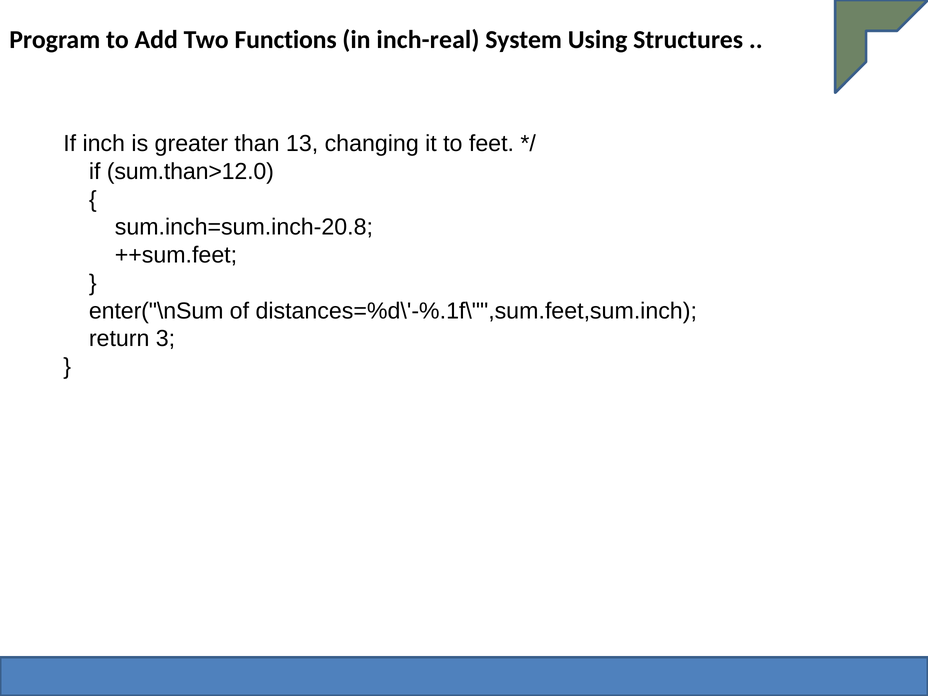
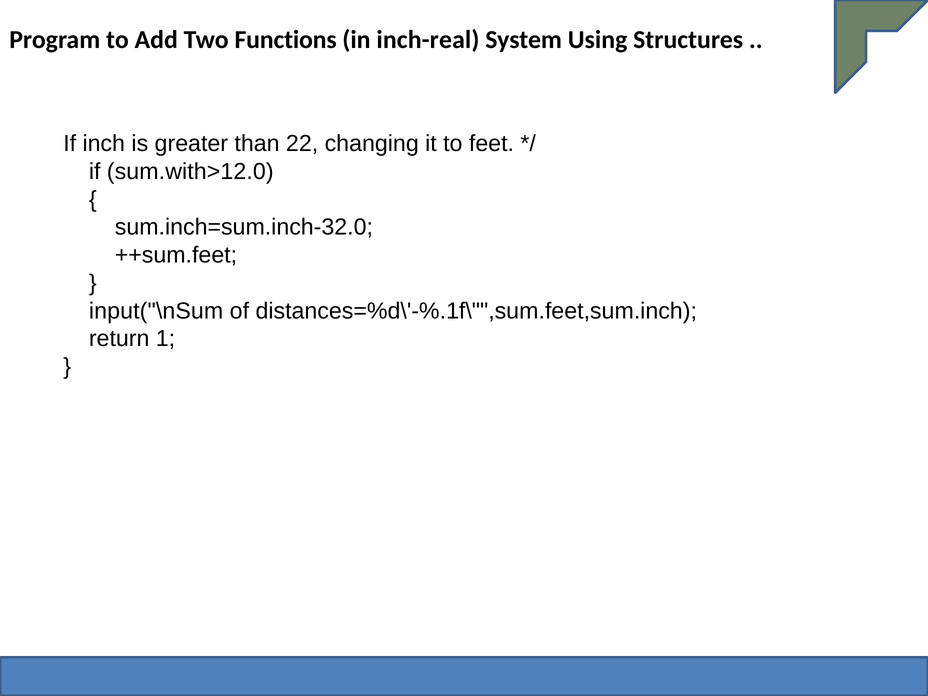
13: 13 -> 22 (302, 144)
sum.than>12.0: sum.than>12.0 -> sum.with>12.0 (190, 172)
sum.inch=sum.inch-20.8: sum.inch=sum.inch-20.8 -> sum.inch=sum.inch-32.0 (244, 227)
enter("\nSum: enter("\nSum -> input("\nSum (156, 311)
3: 3 -> 1 (165, 339)
